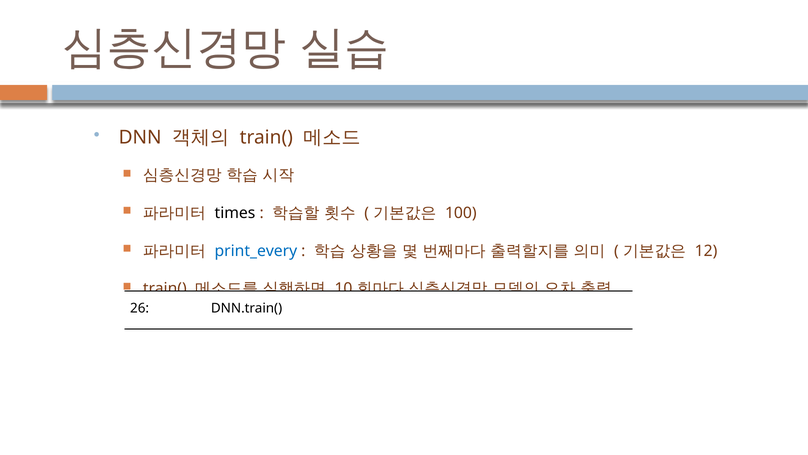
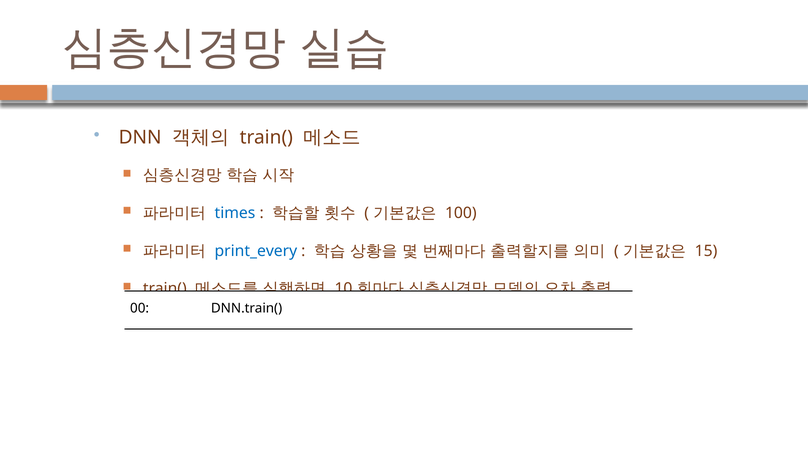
times colour: black -> blue (235, 213)
12: 12 -> 15 (706, 251)
26: 26 -> 00 (140, 308)
